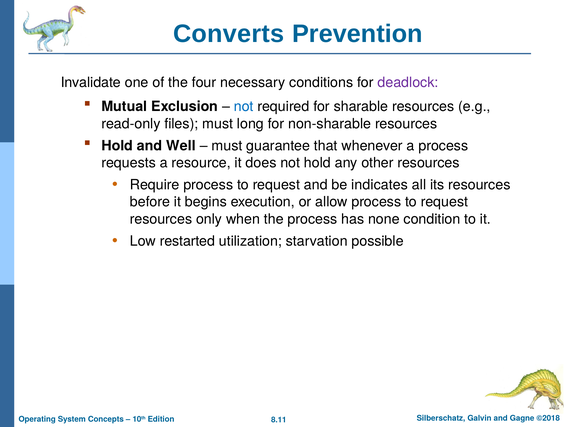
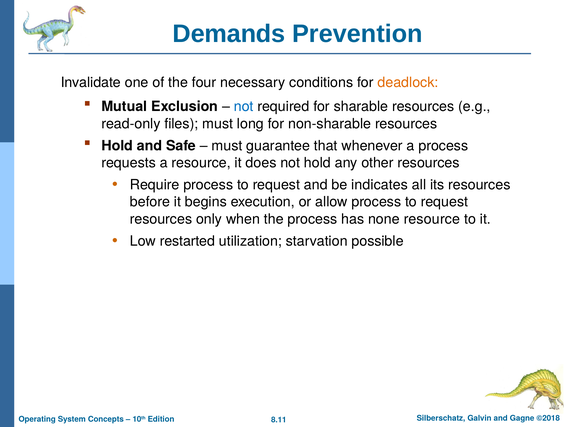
Converts: Converts -> Demands (229, 34)
deadlock colour: purple -> orange (408, 82)
Well: Well -> Safe (181, 146)
none condition: condition -> resource (432, 219)
